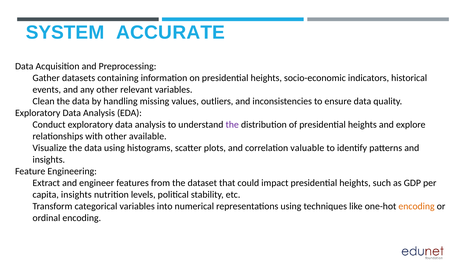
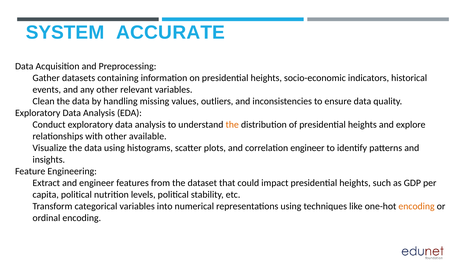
the colour: purple -> orange (232, 125)
correlation valuable: valuable -> engineer (307, 148)
capita insights: insights -> political (76, 195)
